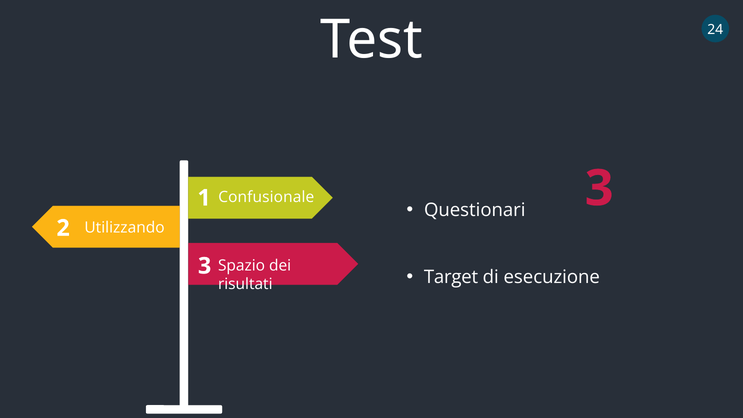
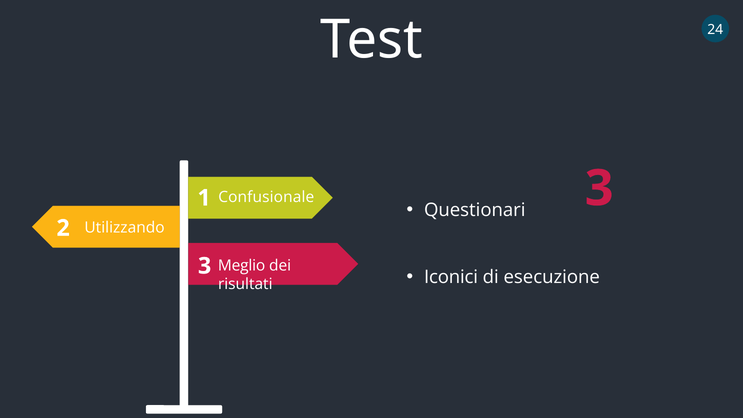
Spazio: Spazio -> Meglio (242, 265)
Target: Target -> Iconici (451, 277)
